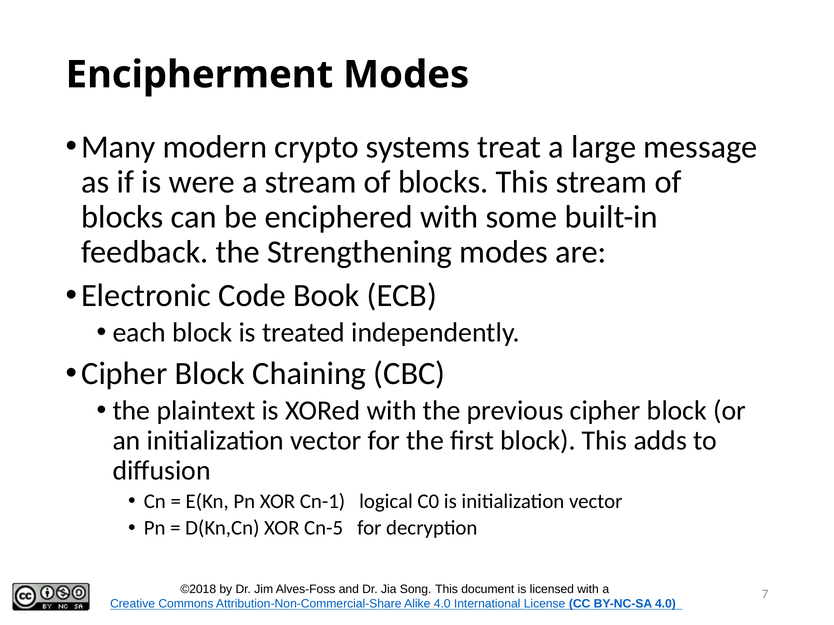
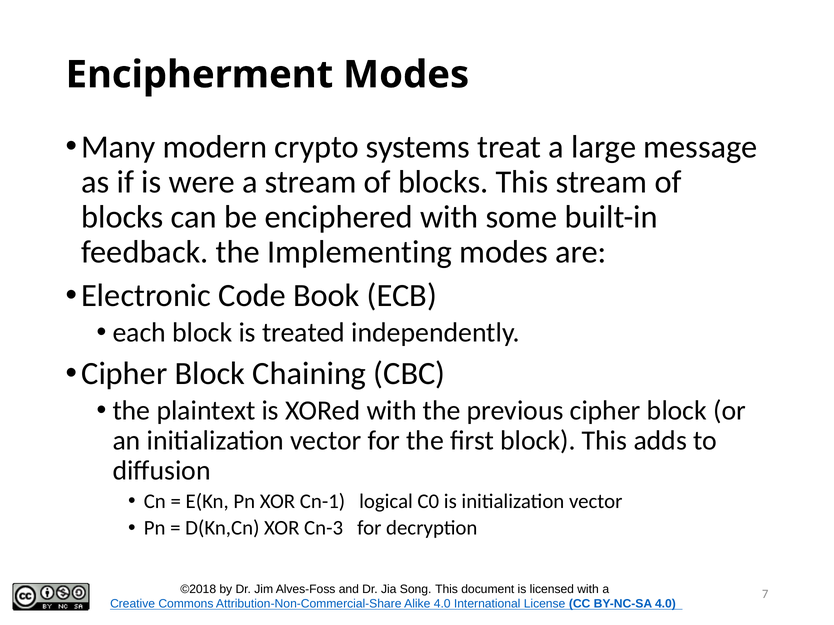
Strengthening: Strengthening -> Implementing (360, 252)
Cn-5: Cn-5 -> Cn-3 (324, 528)
